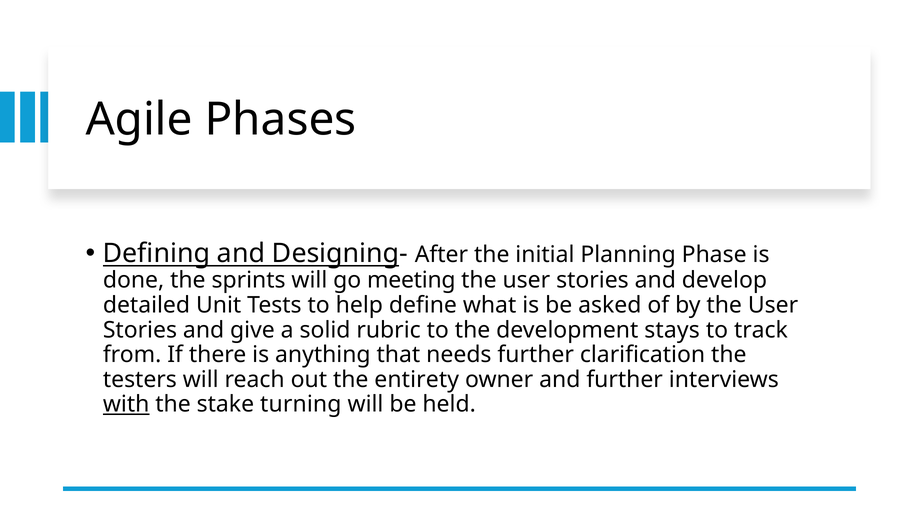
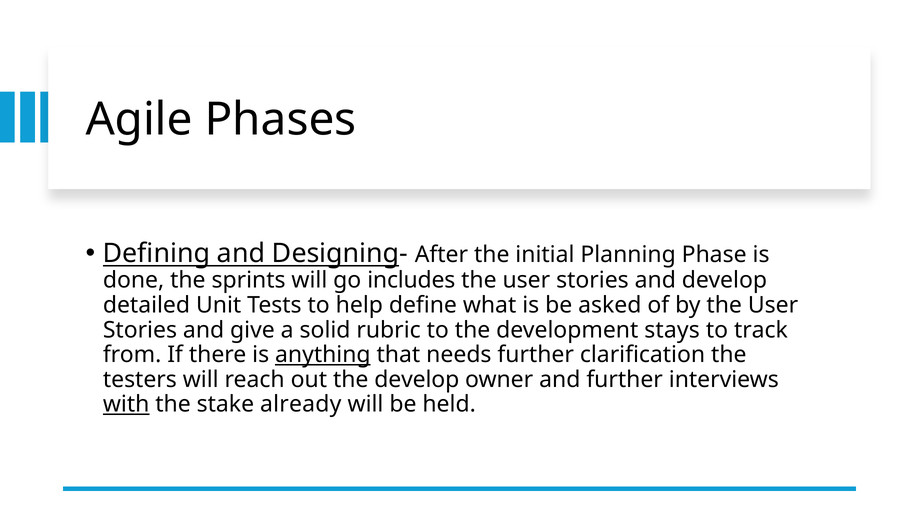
meeting: meeting -> includes (411, 280)
anything underline: none -> present (323, 355)
the entirety: entirety -> develop (417, 380)
turning: turning -> already (301, 404)
